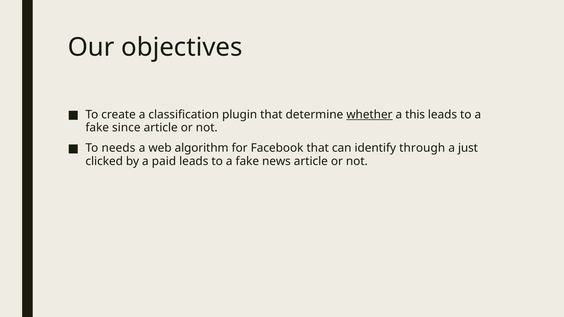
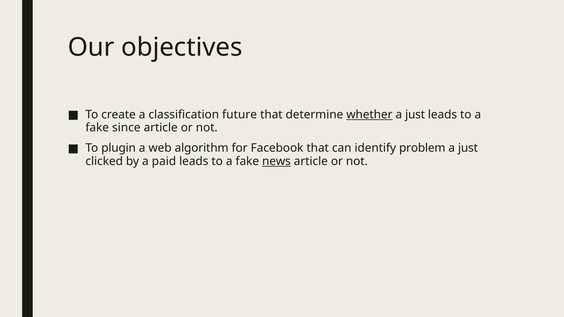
plugin: plugin -> future (240, 115)
this: this -> just (415, 115)
needs: needs -> plugin (119, 148)
through: through -> problem (422, 148)
news underline: none -> present (276, 161)
